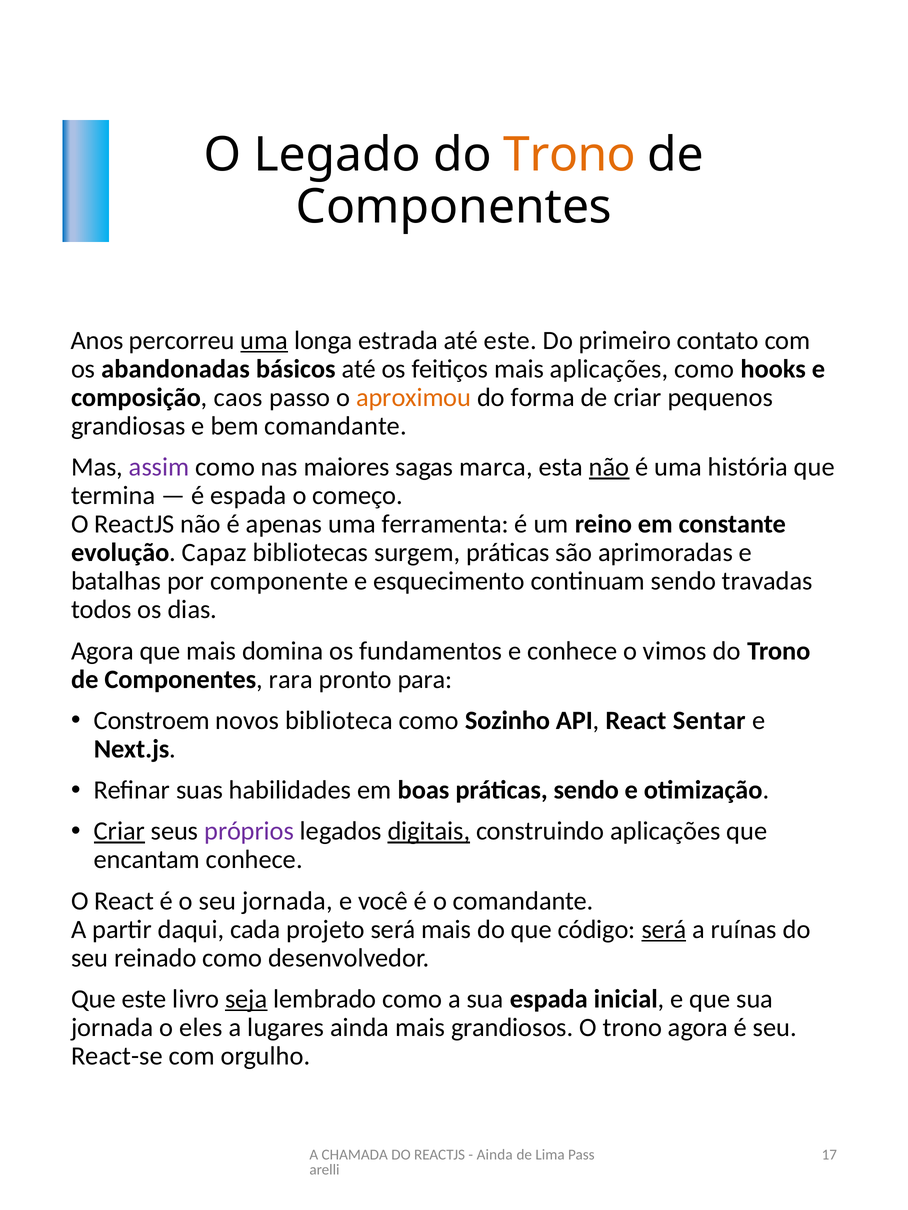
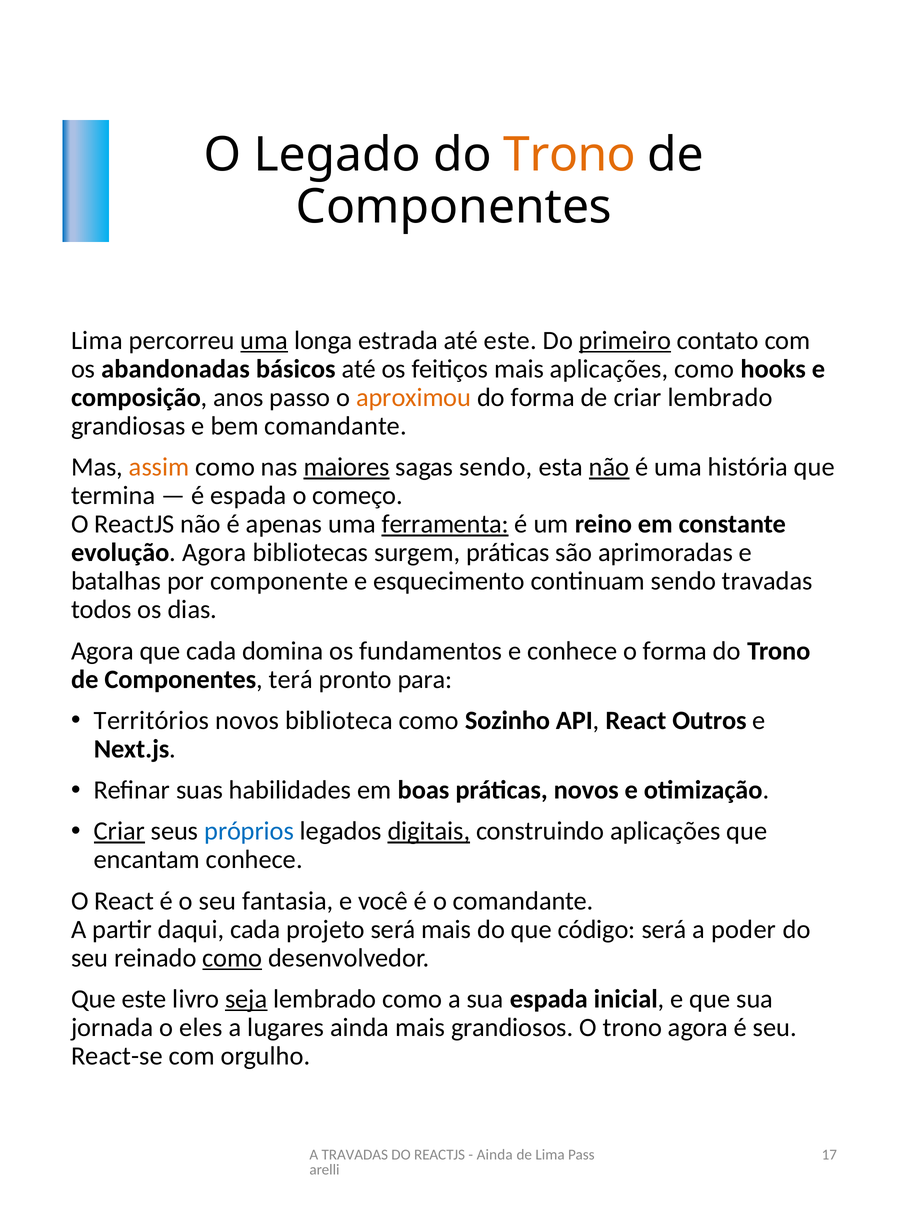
Anos: Anos -> Lima (97, 341)
primeiro underline: none -> present (625, 341)
caos: caos -> anos (239, 398)
criar pequenos: pequenos -> lembrado (720, 398)
assim colour: purple -> orange (159, 467)
maiores underline: none -> present (347, 467)
sagas marca: marca -> sendo (496, 467)
ferramenta underline: none -> present (445, 524)
evolução Capaz: Capaz -> Agora (214, 553)
que mais: mais -> cada (211, 651)
o vimos: vimos -> forma (675, 651)
rara: rara -> terá (291, 680)
Constroem: Constroem -> Territórios (152, 721)
Sentar: Sentar -> Outros (709, 721)
práticas sendo: sendo -> novos (586, 791)
próprios colour: purple -> blue (249, 832)
seu jornada: jornada -> fantasia (288, 901)
será underline: present -> none (664, 930)
ruínas: ruínas -> poder (744, 930)
como underline: none -> present (232, 958)
A CHAMADA: CHAMADA -> TRAVADAS (355, 1155)
